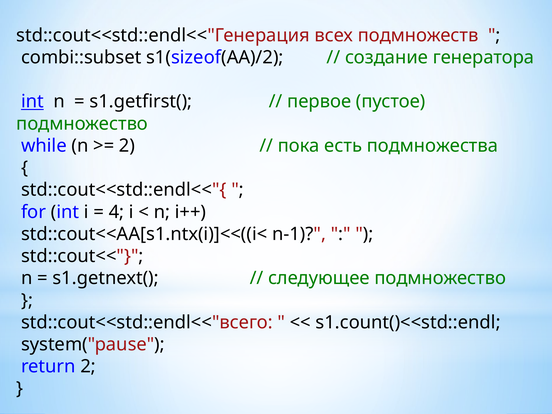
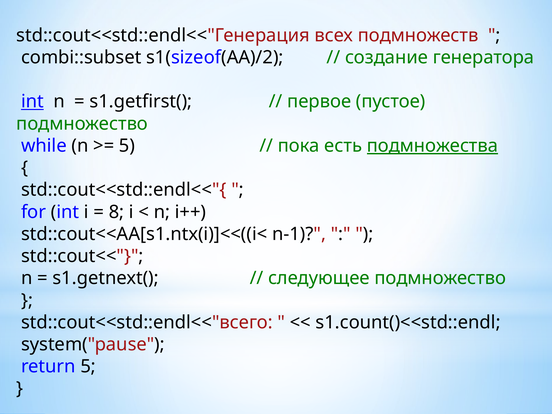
2: 2 -> 5 (127, 146)
подмножества underline: none -> present (432, 146)
4: 4 -> 8 (116, 212)
return 2: 2 -> 5 (88, 367)
